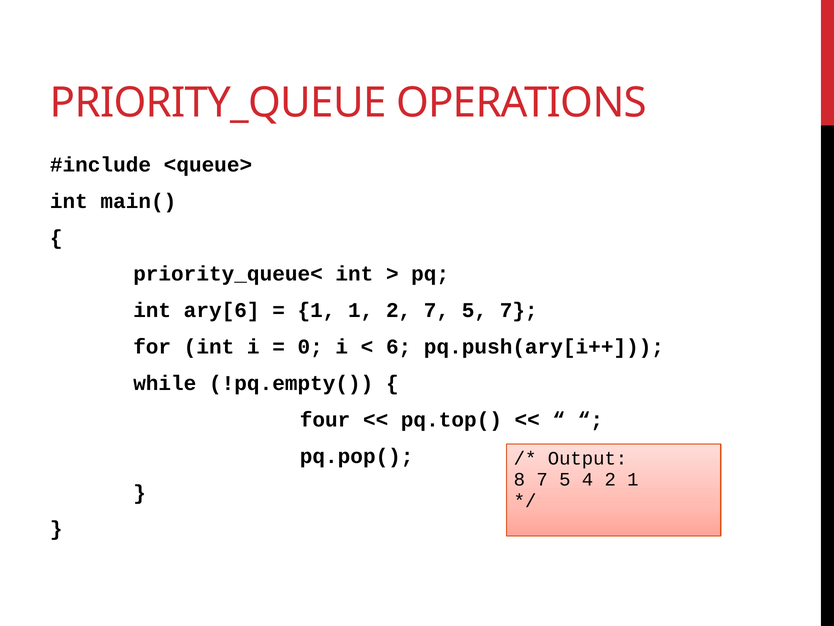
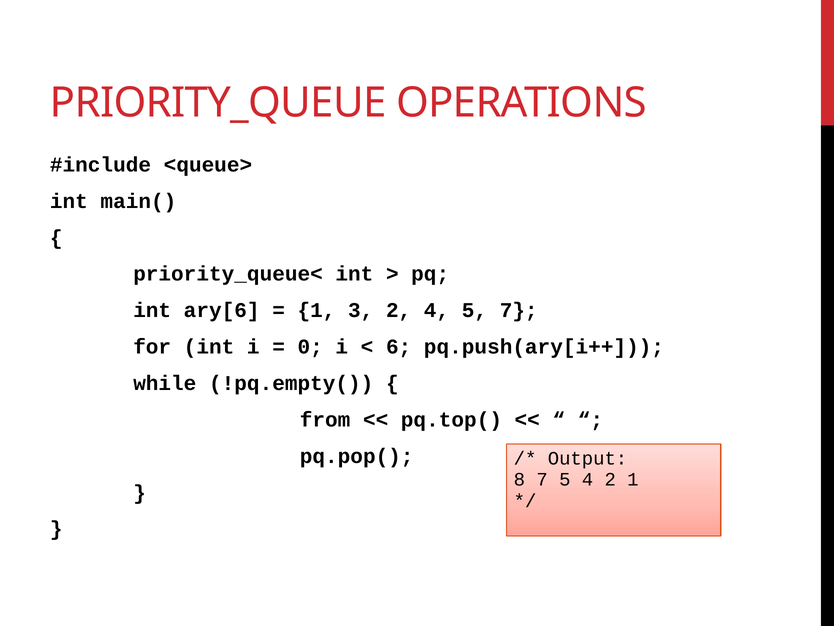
1 1: 1 -> 3 (361, 310)
2 7: 7 -> 4 (436, 310)
four: four -> from (325, 419)
